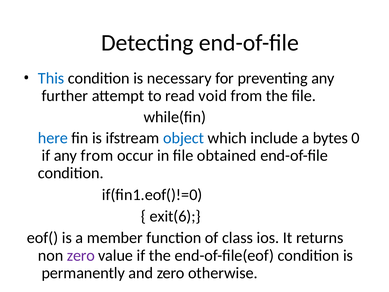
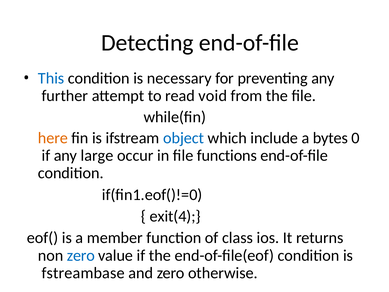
here colour: blue -> orange (53, 138)
any from: from -> large (97, 155)
obtained: obtained -> functions (227, 155)
exit(6: exit(6 -> exit(4 (175, 216)
zero colour: purple -> blue (81, 255)
permanently: permanently -> fstreambase (83, 273)
